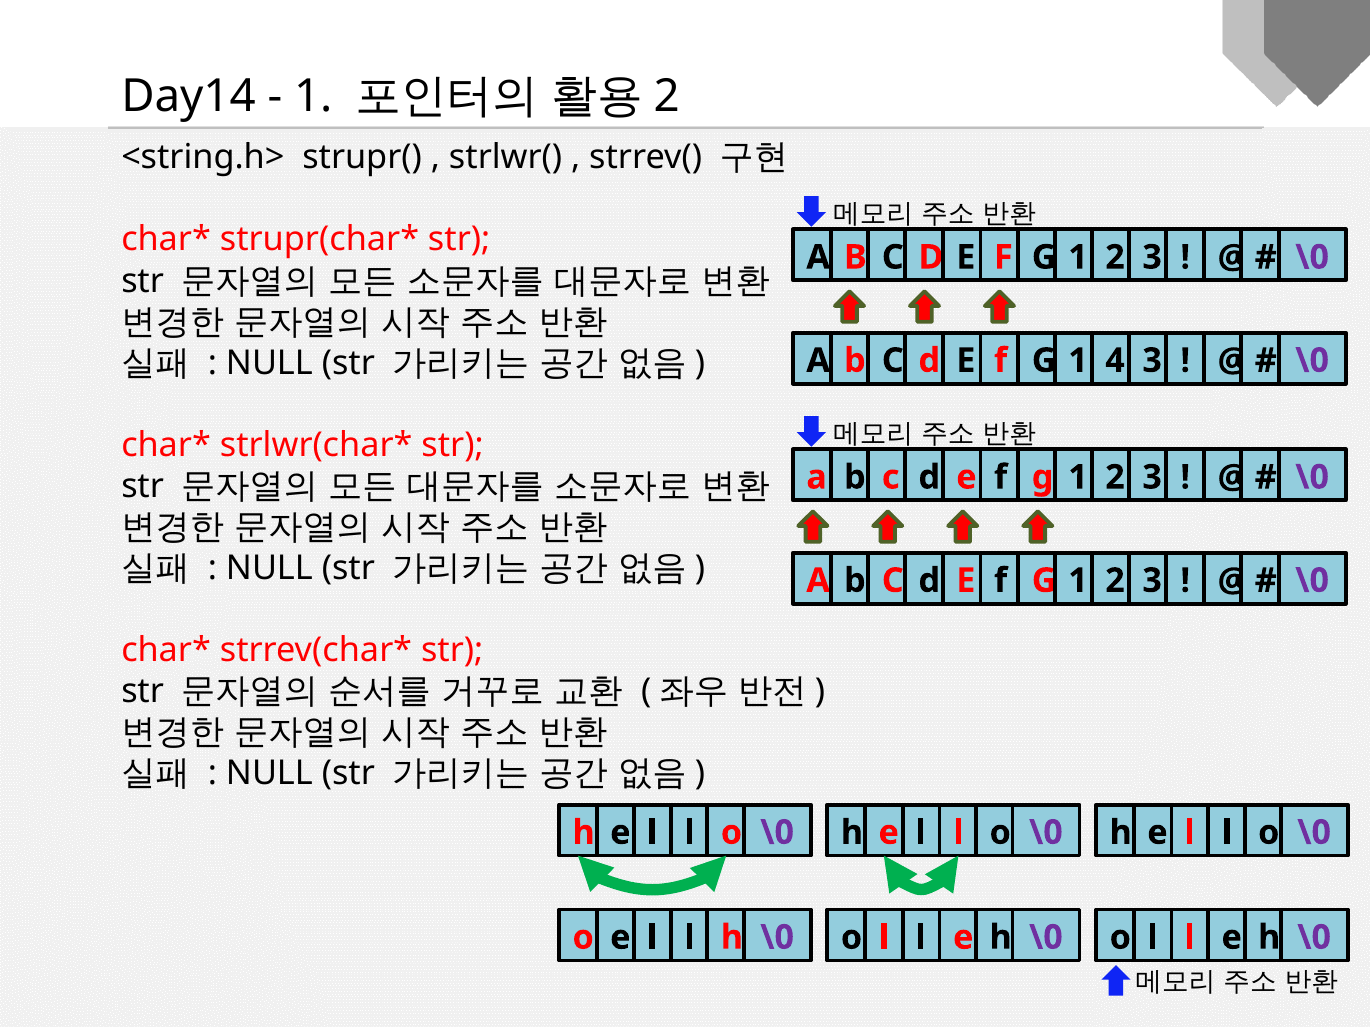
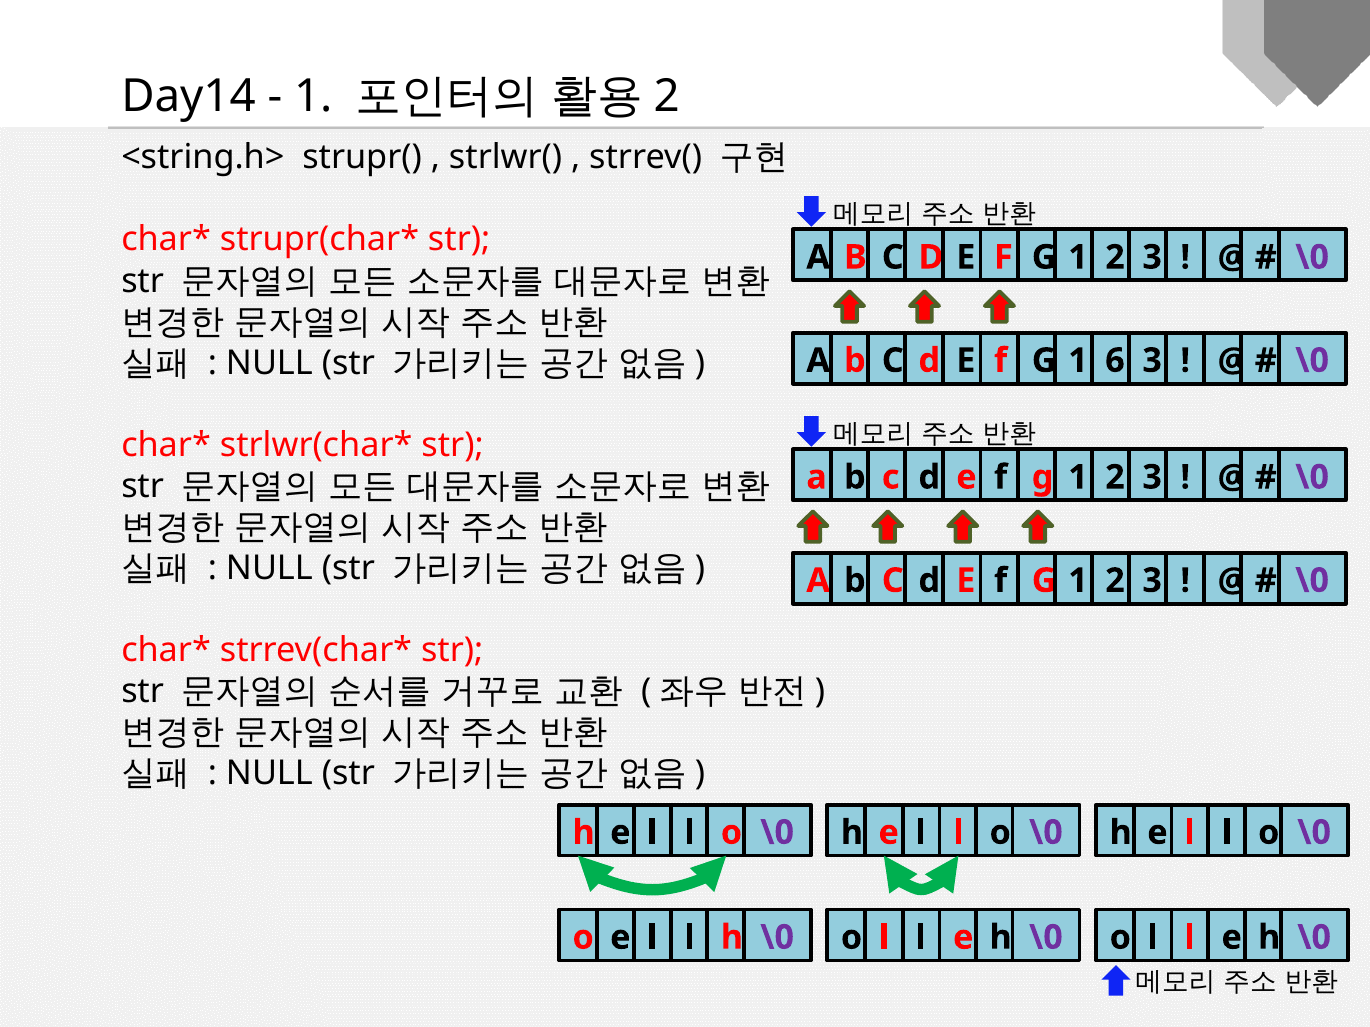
4: 4 -> 6 (1115, 361)
